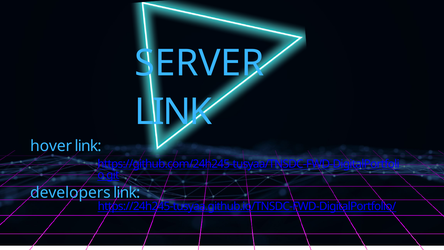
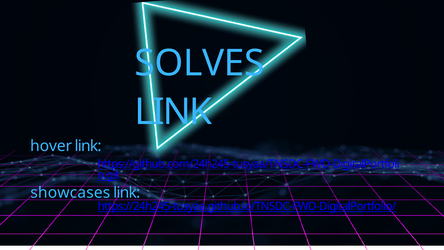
SERVER: SERVER -> SOLVES (200, 63)
developers: developers -> showcases (70, 192)
